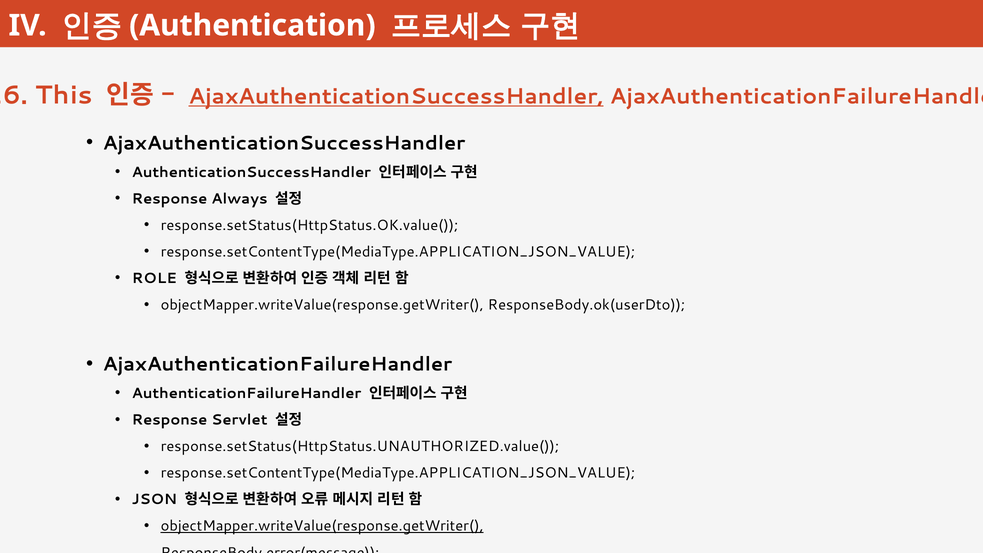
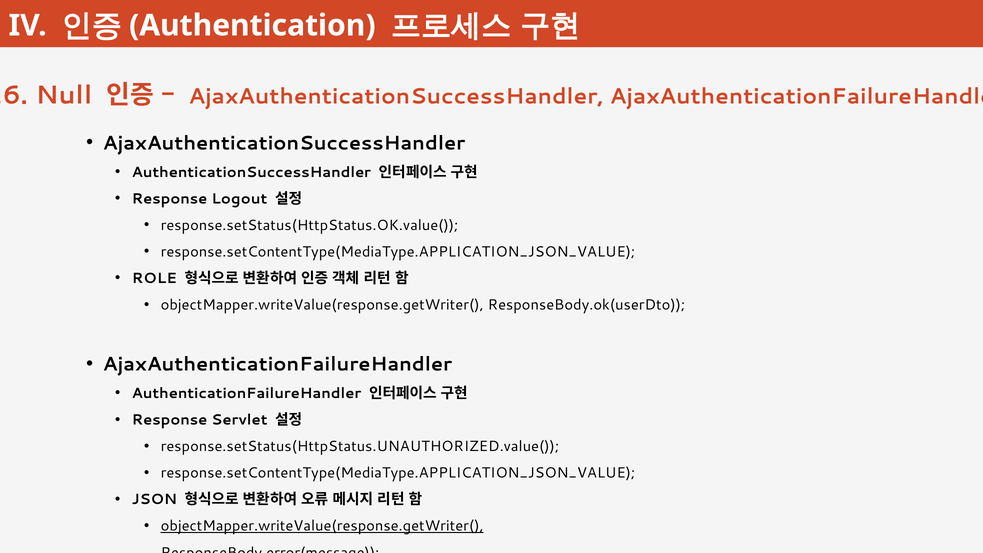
This: This -> Null (64, 95)
AjaxAuthenticationSuccessHandler underline: present -> none (396, 96)
Always: Always -> Logout (239, 199)
